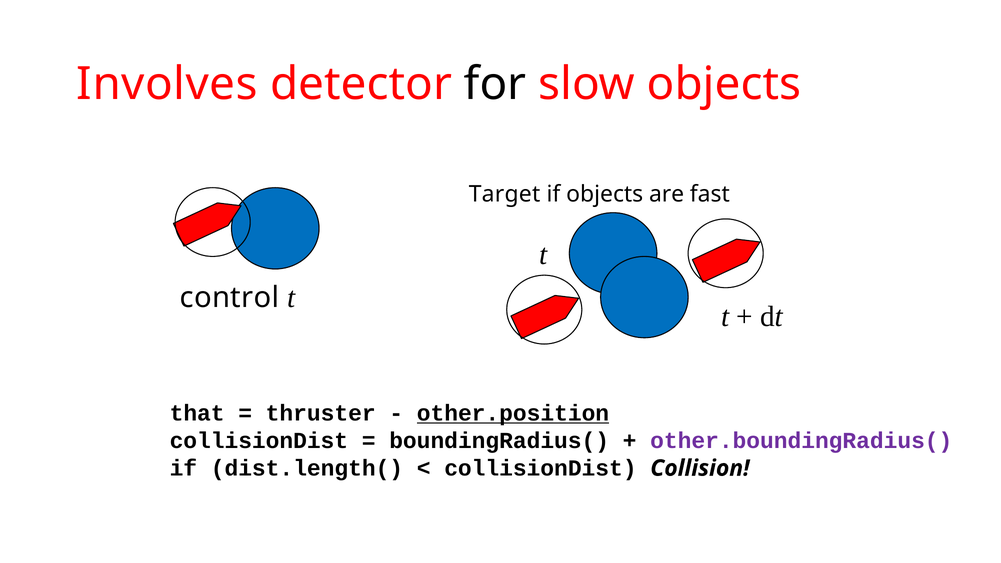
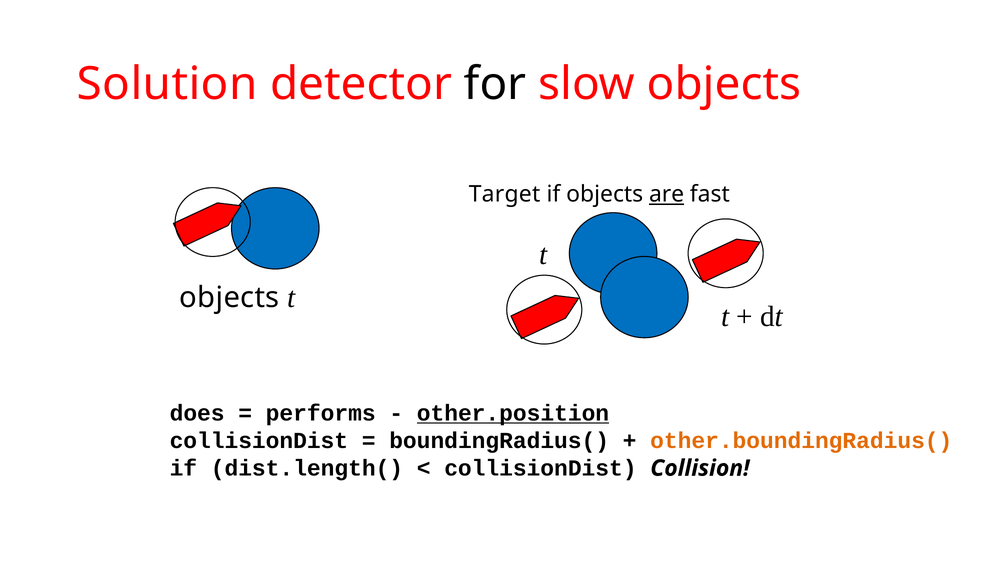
Involves: Involves -> Solution (167, 84)
are underline: none -> present (667, 194)
control: control -> objects (229, 298)
that: that -> does (197, 413)
thruster: thruster -> performs (321, 413)
other.boundingRadius( colour: purple -> orange (801, 441)
